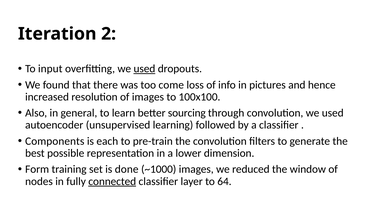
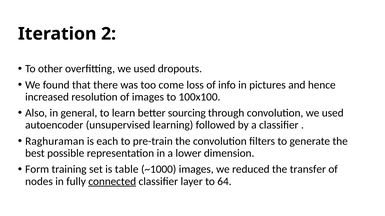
input: input -> other (50, 69)
used underline: present -> none (144, 69)
Components: Components -> Raghuraman (55, 141)
done: done -> table (127, 170)
window: window -> transfer (308, 170)
